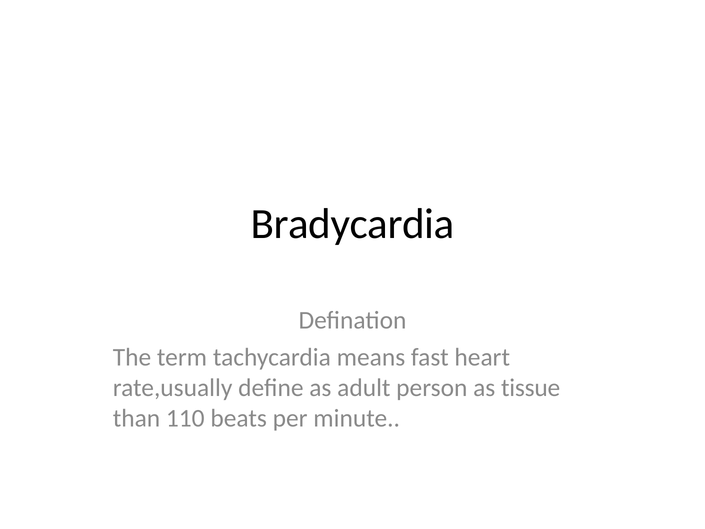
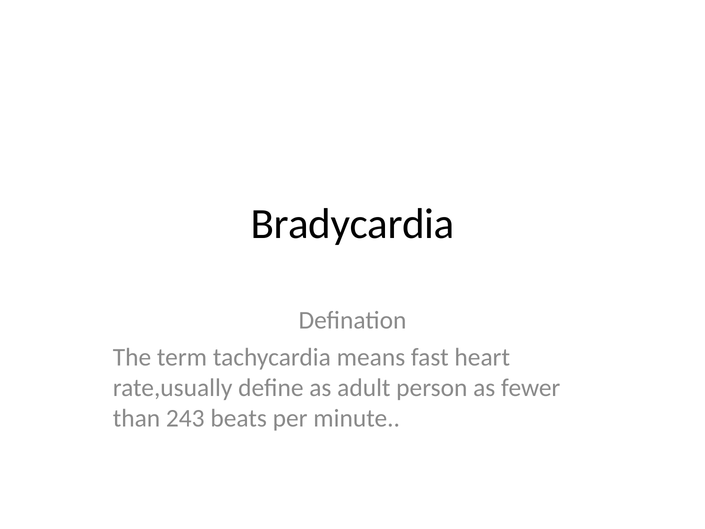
tissue: tissue -> fewer (531, 388)
110: 110 -> 243 (185, 418)
